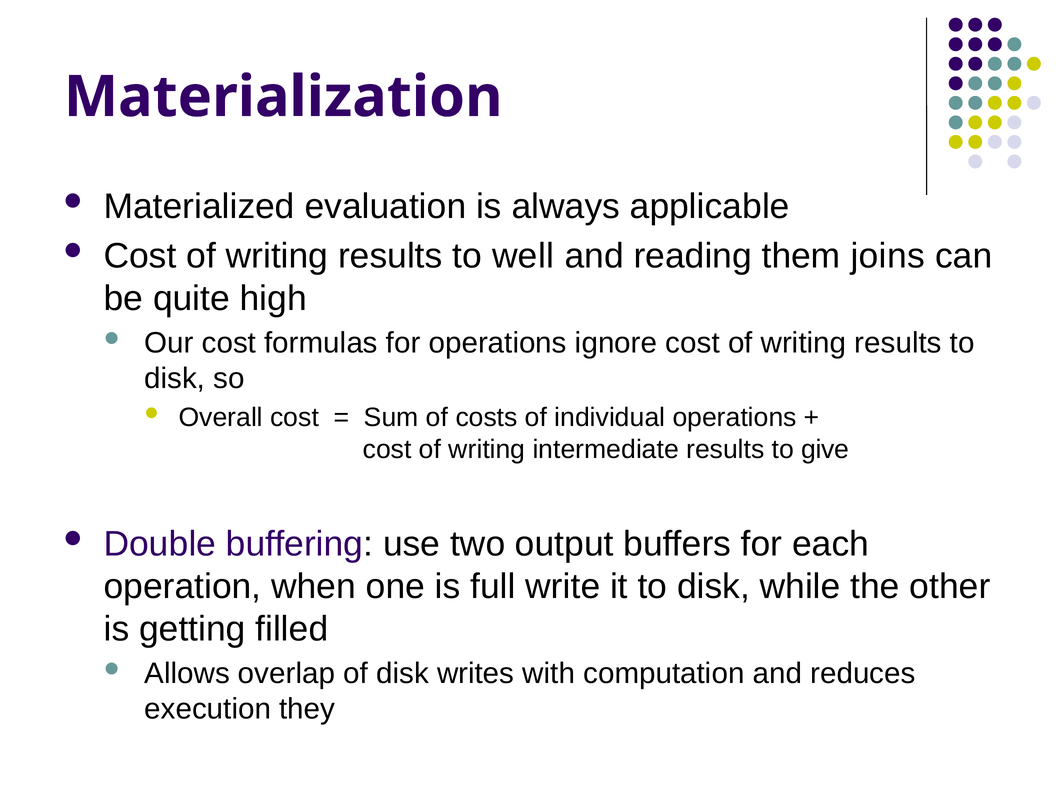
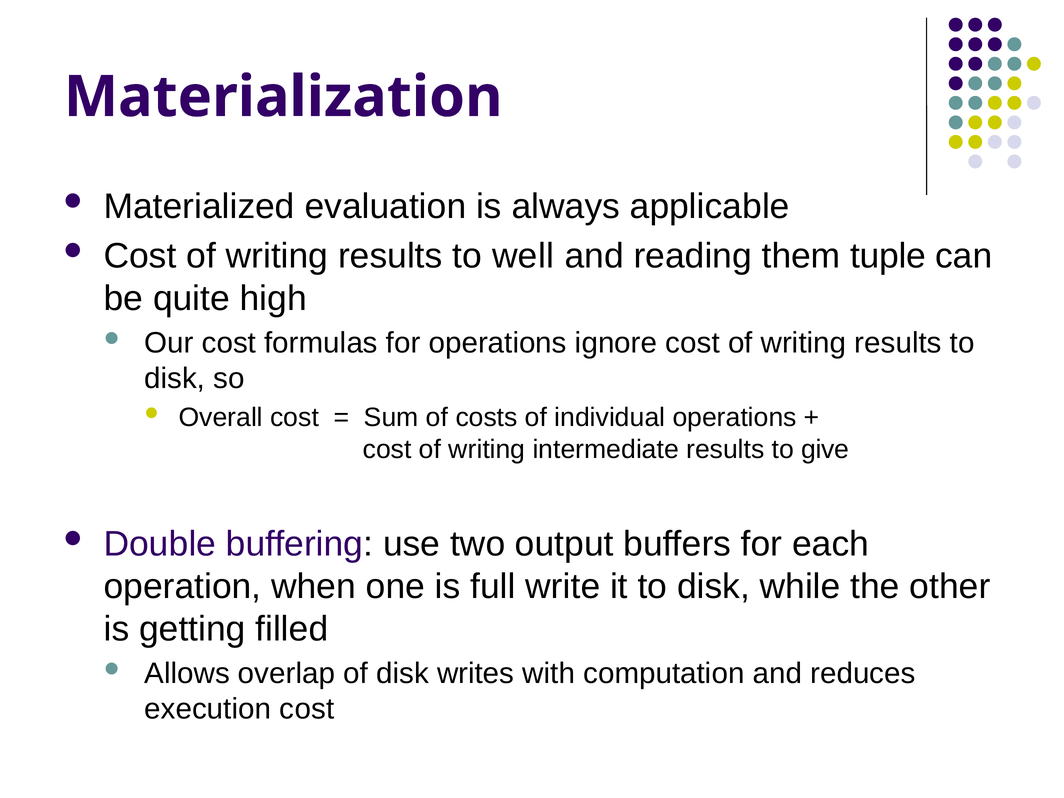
joins: joins -> tuple (888, 256)
execution they: they -> cost (307, 709)
